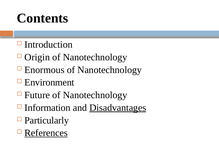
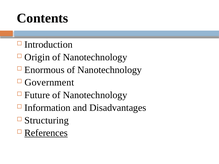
Environment: Environment -> Government (49, 83)
Disadvantages underline: present -> none (118, 108)
Particularly: Particularly -> Structuring (47, 120)
